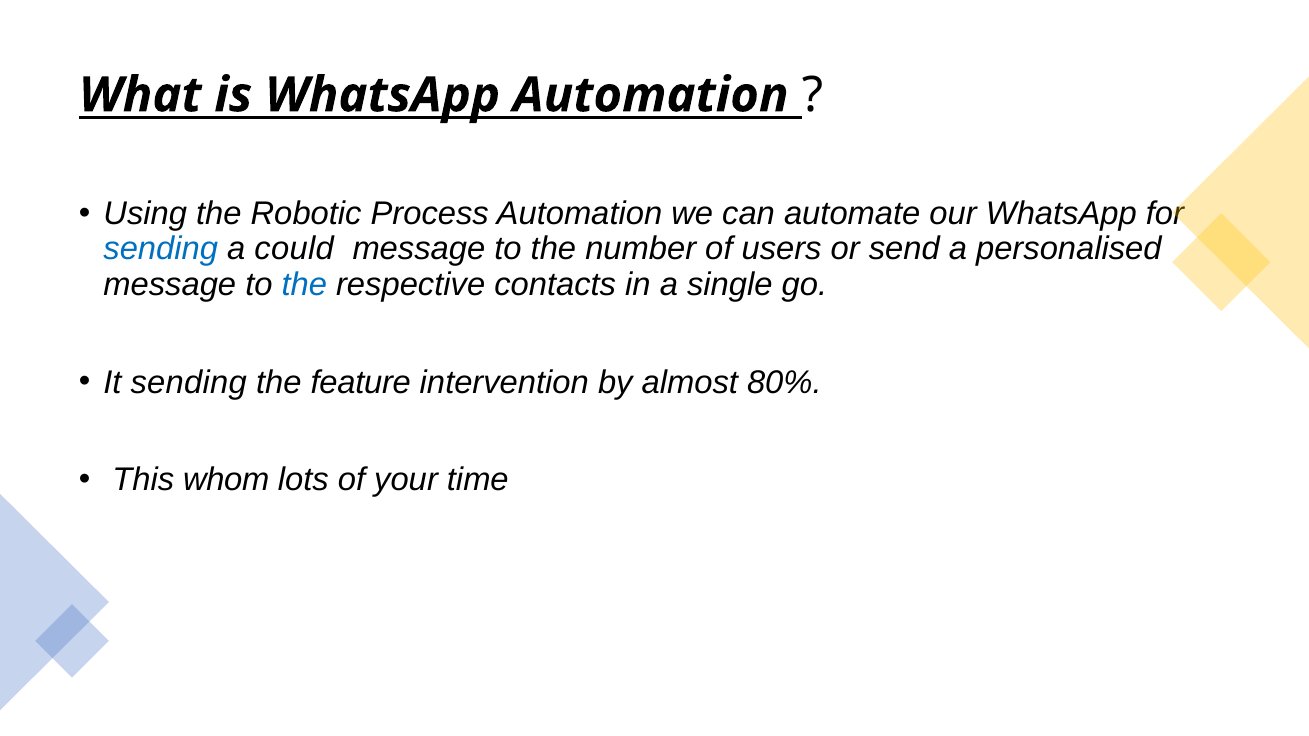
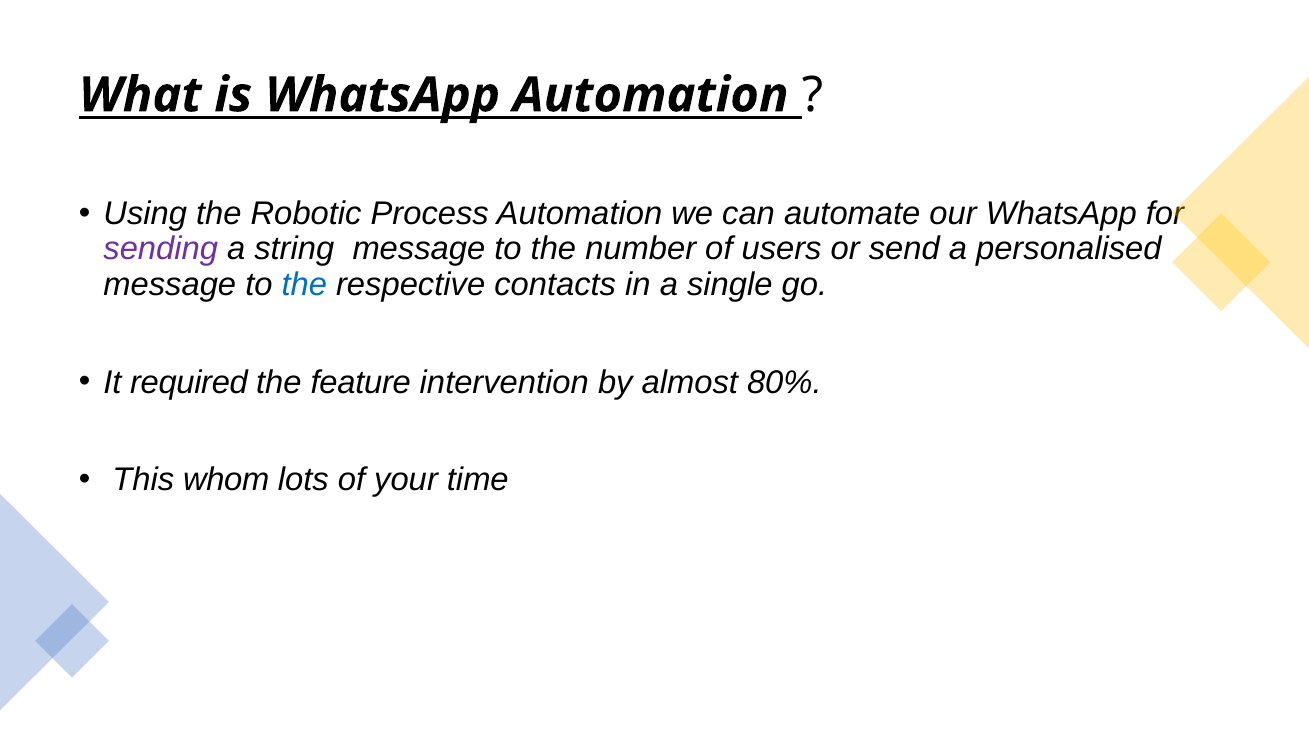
sending colour: blue -> purple (161, 249)
could: could -> string (294, 249)
It sending: sending -> required (189, 382)
